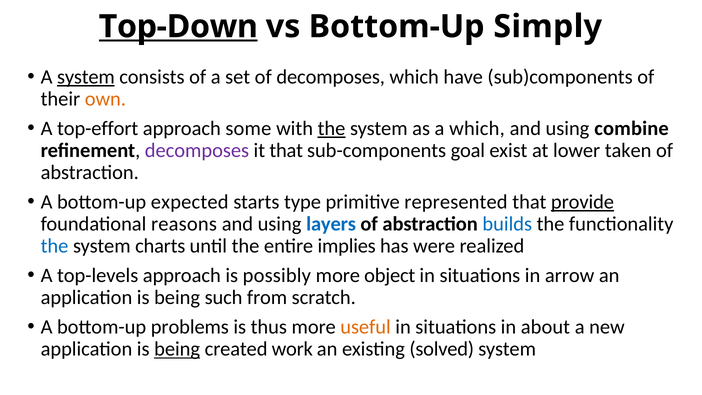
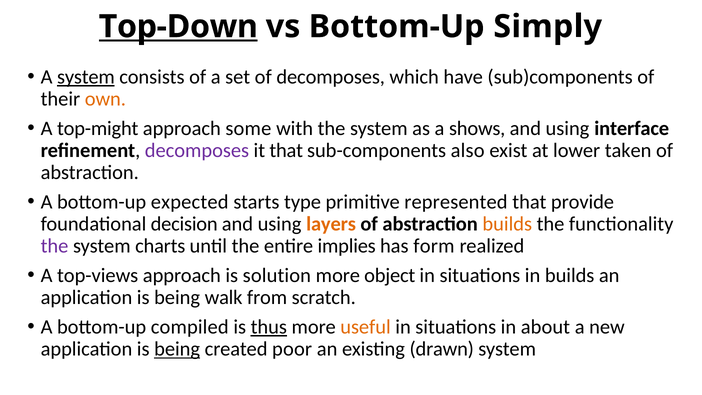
top-effort: top-effort -> top-might (98, 128)
the underline: present -> none (332, 128)
a which: which -> shows (477, 128)
combine: combine -> interface (632, 128)
goal: goal -> also (468, 150)
provide underline: present -> none (582, 202)
reasons: reasons -> decision (184, 224)
layers colour: blue -> orange (331, 224)
builds colour: blue -> orange (507, 224)
the colour: blue -> purple (55, 246)
were: were -> form (434, 246)
top-levels: top-levels -> top-views (98, 275)
possibly: possibly -> solution (277, 275)
in arrow: arrow -> builds (570, 275)
such: such -> walk (224, 298)
problems: problems -> compiled (190, 327)
thus underline: none -> present (269, 327)
work: work -> poor (292, 349)
solved: solved -> drawn (442, 349)
